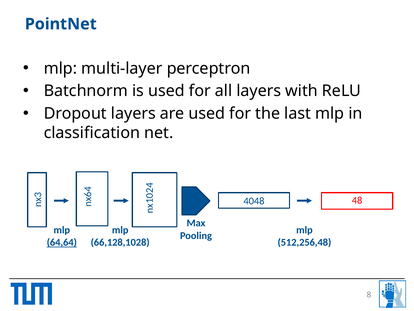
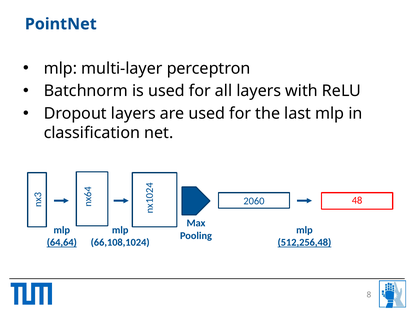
4048: 4048 -> 2060 (254, 201)
66,128,1028: 66,128,1028 -> 66,108,1024 (120, 242)
512,256,48 underline: none -> present (304, 242)
